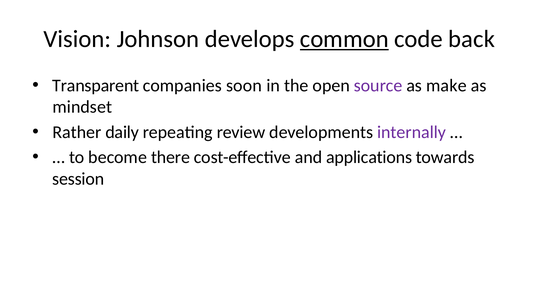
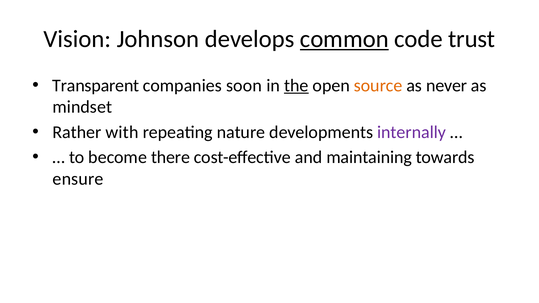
back: back -> trust (472, 39)
the underline: none -> present (296, 85)
source colour: purple -> orange (378, 85)
make: make -> never (447, 85)
daily: daily -> with (122, 132)
review: review -> nature (241, 132)
applications: applications -> maintaining (369, 157)
session: session -> ensure (78, 179)
